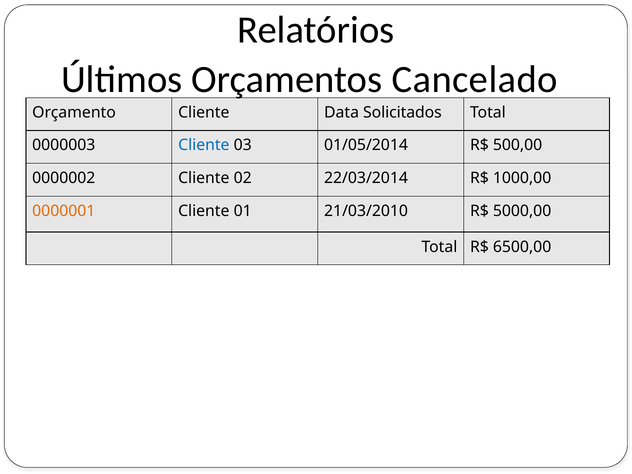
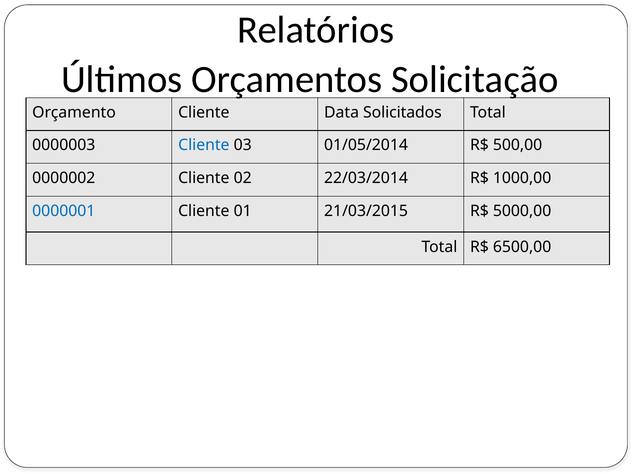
Cancelado: Cancelado -> Solicitação (475, 79)
0000001 colour: orange -> blue (64, 211)
21/03/2010: 21/03/2010 -> 21/03/2015 (366, 211)
